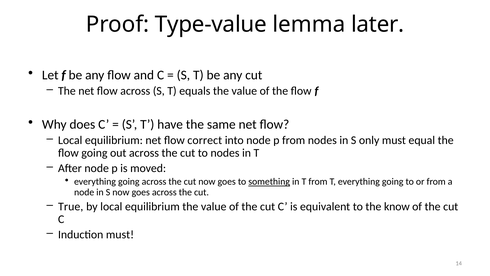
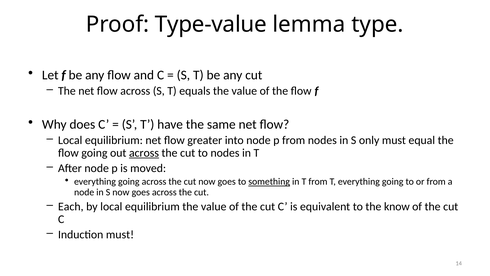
later: later -> type (378, 25)
correct: correct -> greater (205, 140)
across underline: none -> present (144, 153)
True: True -> Each (71, 206)
